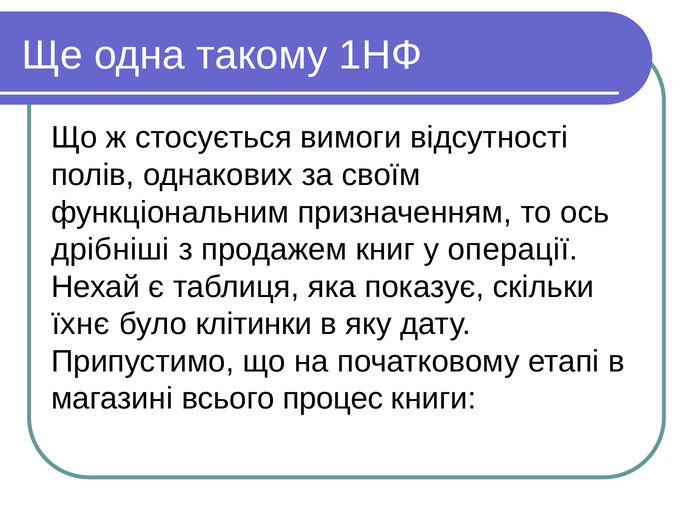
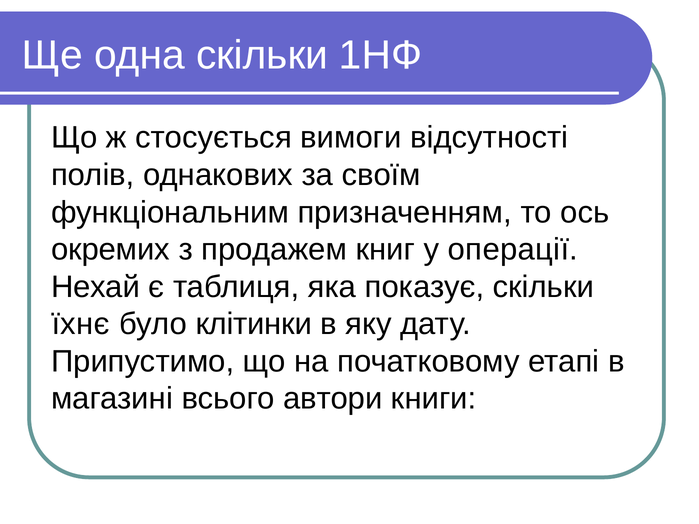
одна такому: такому -> скільки (262, 55)
дрібніші: дрібніші -> окремих (111, 250)
процес: процес -> автори (333, 399)
